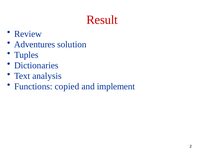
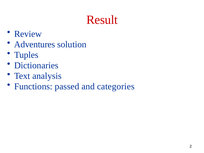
copied: copied -> passed (67, 86)
implement: implement -> categories (116, 86)
